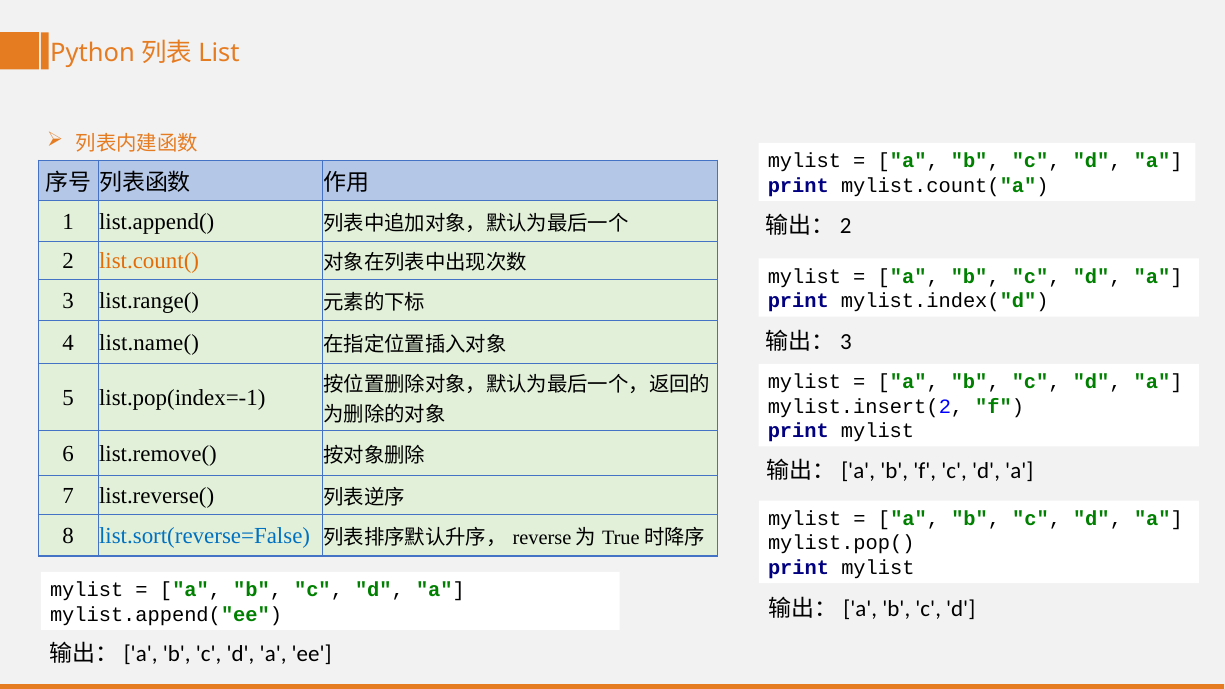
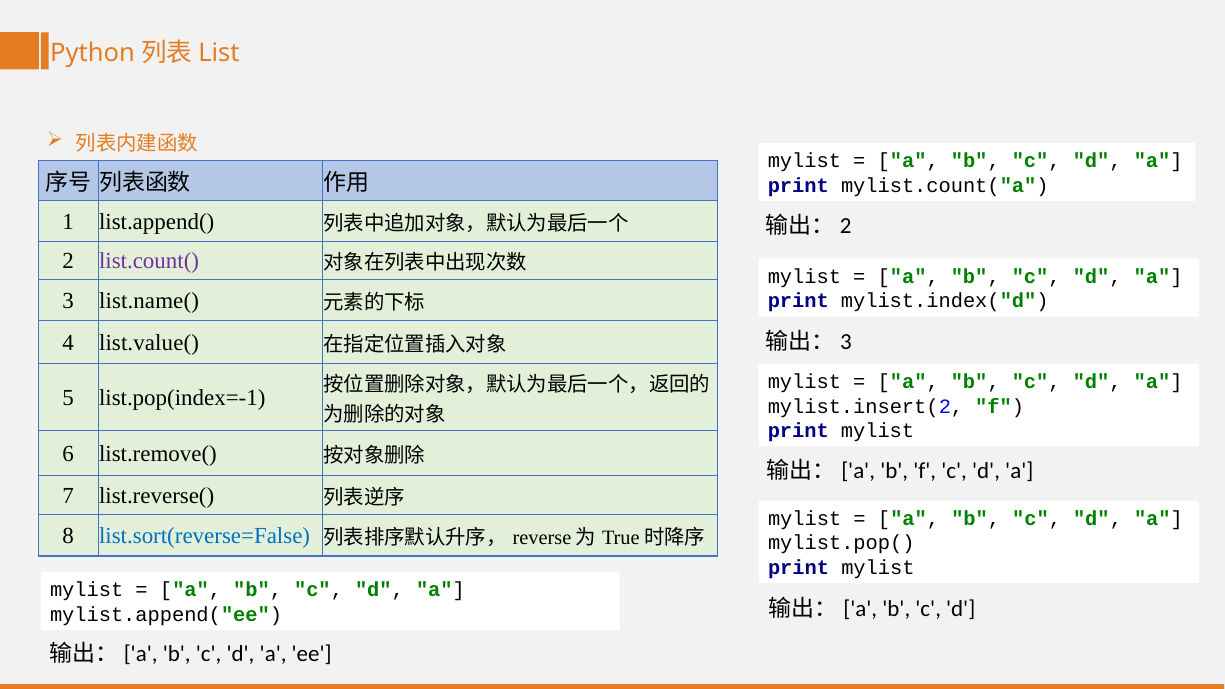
list.count( colour: orange -> purple (149, 261)
list.range(: list.range( -> list.name( (149, 301)
list.name(: list.name( -> list.value( (149, 343)
